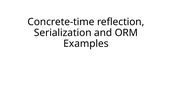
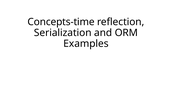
Concrete-time: Concrete-time -> Concepts-time (61, 22)
